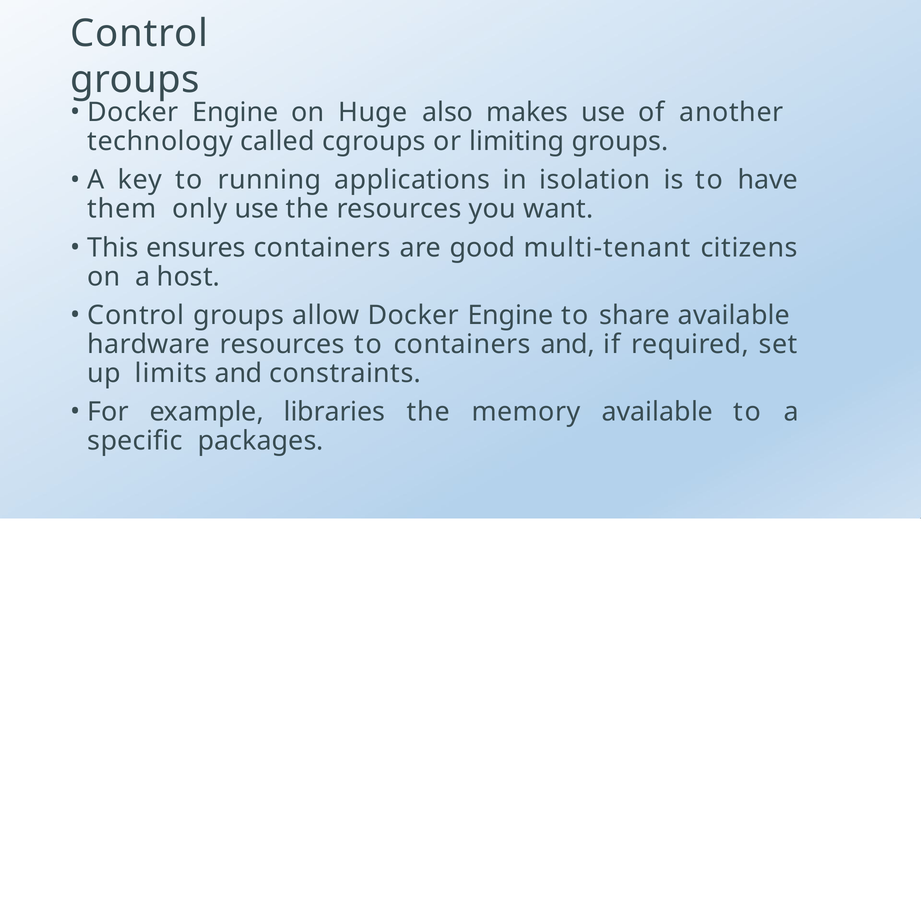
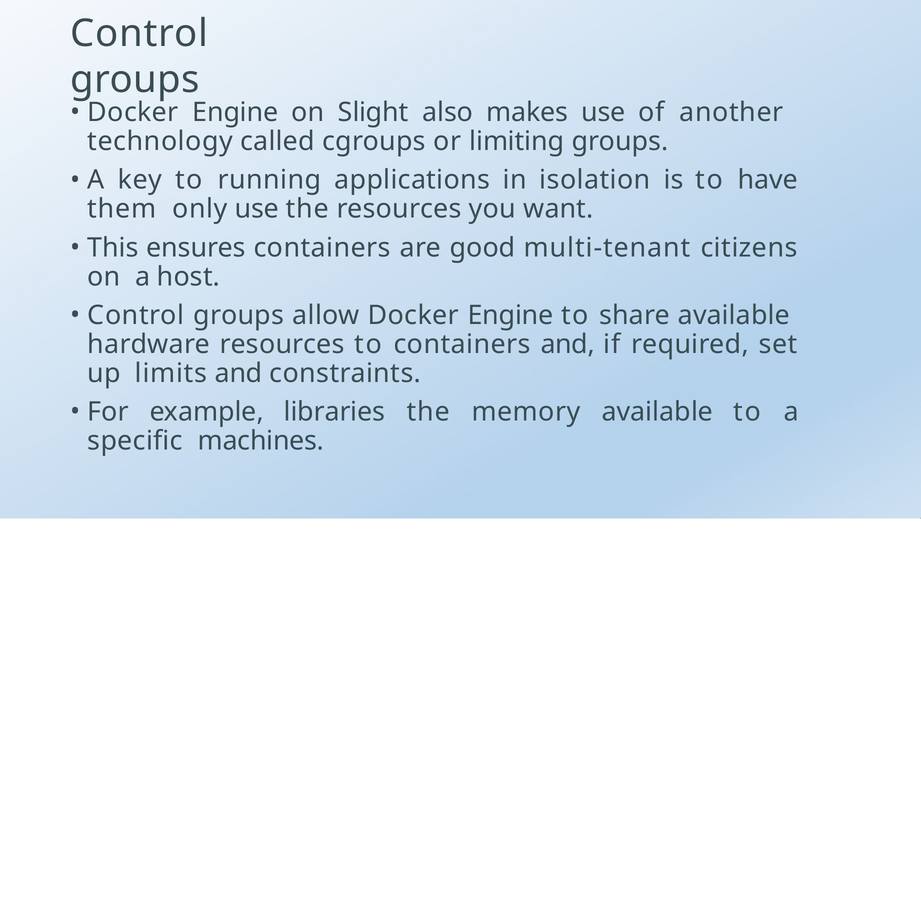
Huge: Huge -> Slight (373, 113)
packages: packages -> machines (261, 441)
